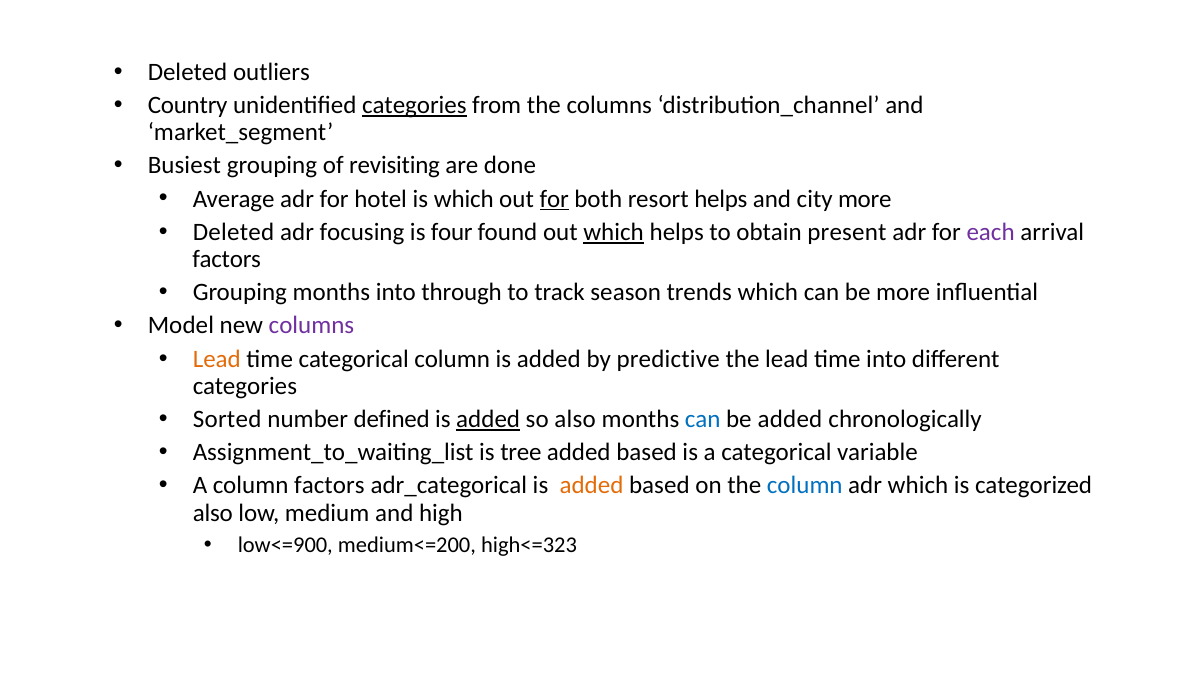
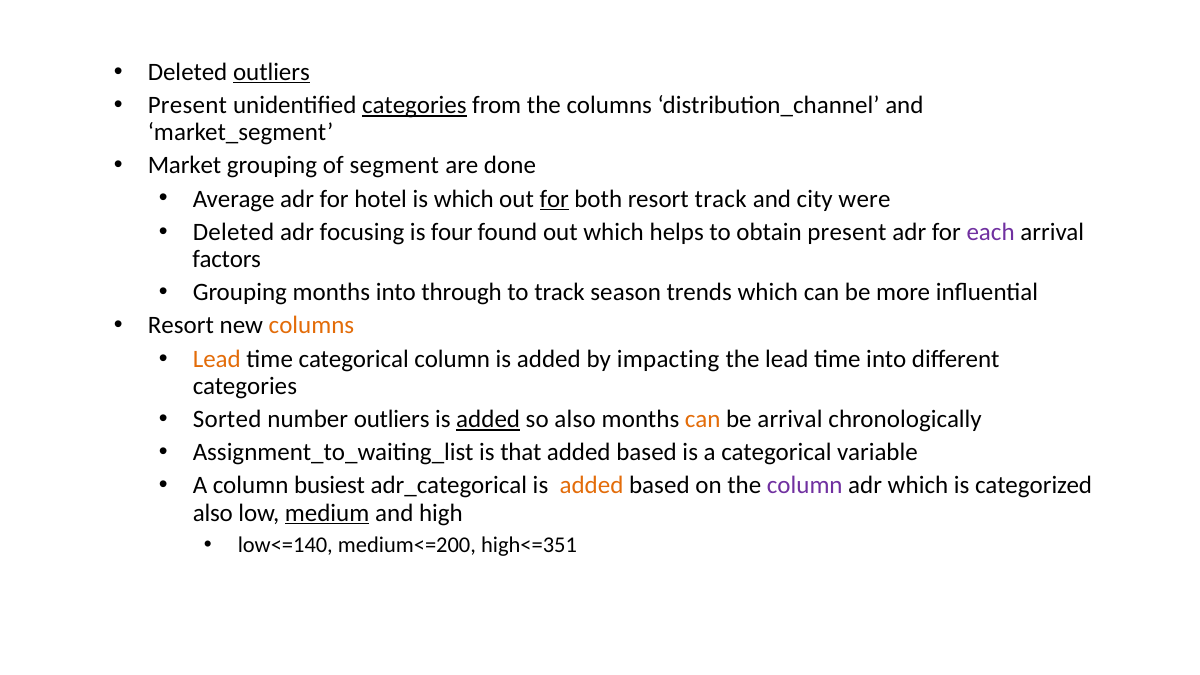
outliers underline: none -> present (271, 72)
Country: Country -> Present (187, 105)
Busiest: Busiest -> Market (185, 165)
revisiting: revisiting -> segment (394, 165)
resort helps: helps -> track (721, 199)
city more: more -> were (865, 199)
which underline: present -> none (614, 232)
Model: Model -> Resort (181, 326)
columns colour: purple -> orange (311, 326)
predictive: predictive -> impacting (668, 359)
number defined: defined -> outliers (392, 419)
can colour: blue -> orange (703, 419)
be added: added -> arrival (790, 419)
tree: tree -> that (521, 452)
column factors: factors -> busiest (330, 486)
column colour: blue -> purple (805, 486)
medium underline: none -> present (327, 513)
low<=900: low<=900 -> low<=140 (285, 545)
high<=323: high<=323 -> high<=351 (529, 545)
